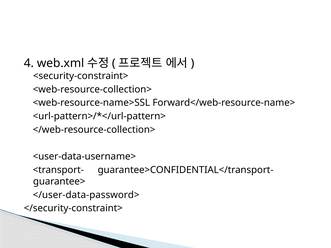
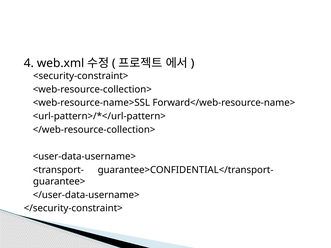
</user-data-password>: </user-data-password> -> </user-data-username> (86, 195)
